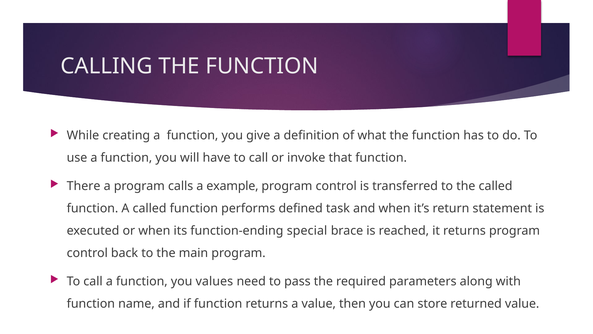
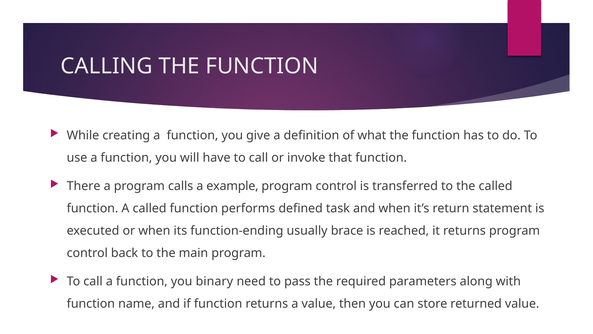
special: special -> usually (307, 230)
values: values -> binary (214, 281)
